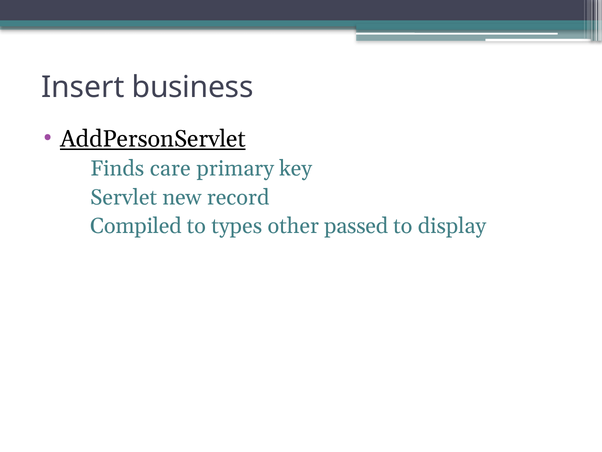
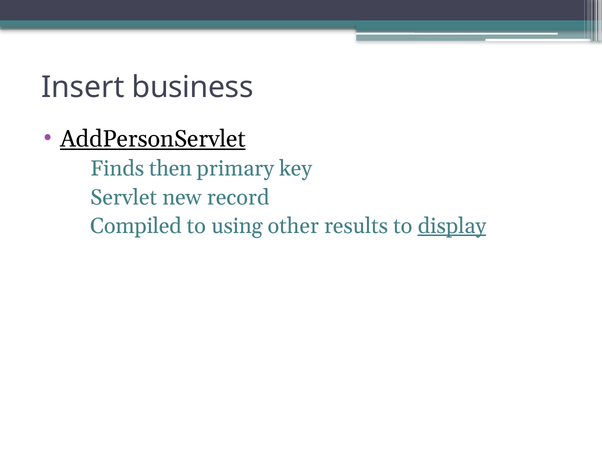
care: care -> then (171, 169)
types: types -> using (237, 226)
passed: passed -> results (356, 226)
display underline: none -> present (452, 226)
